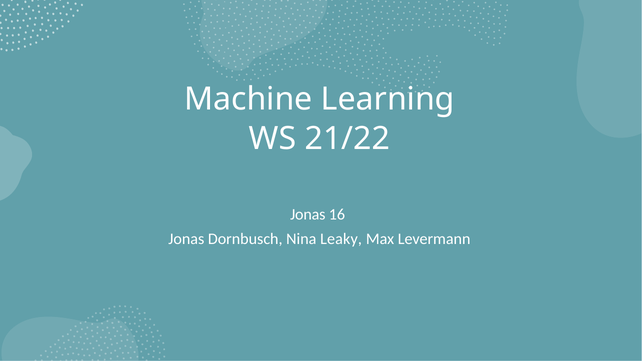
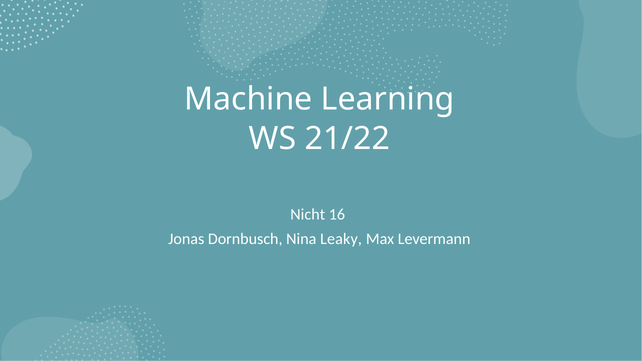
Jonas: Jonas -> Nicht (308, 215)
